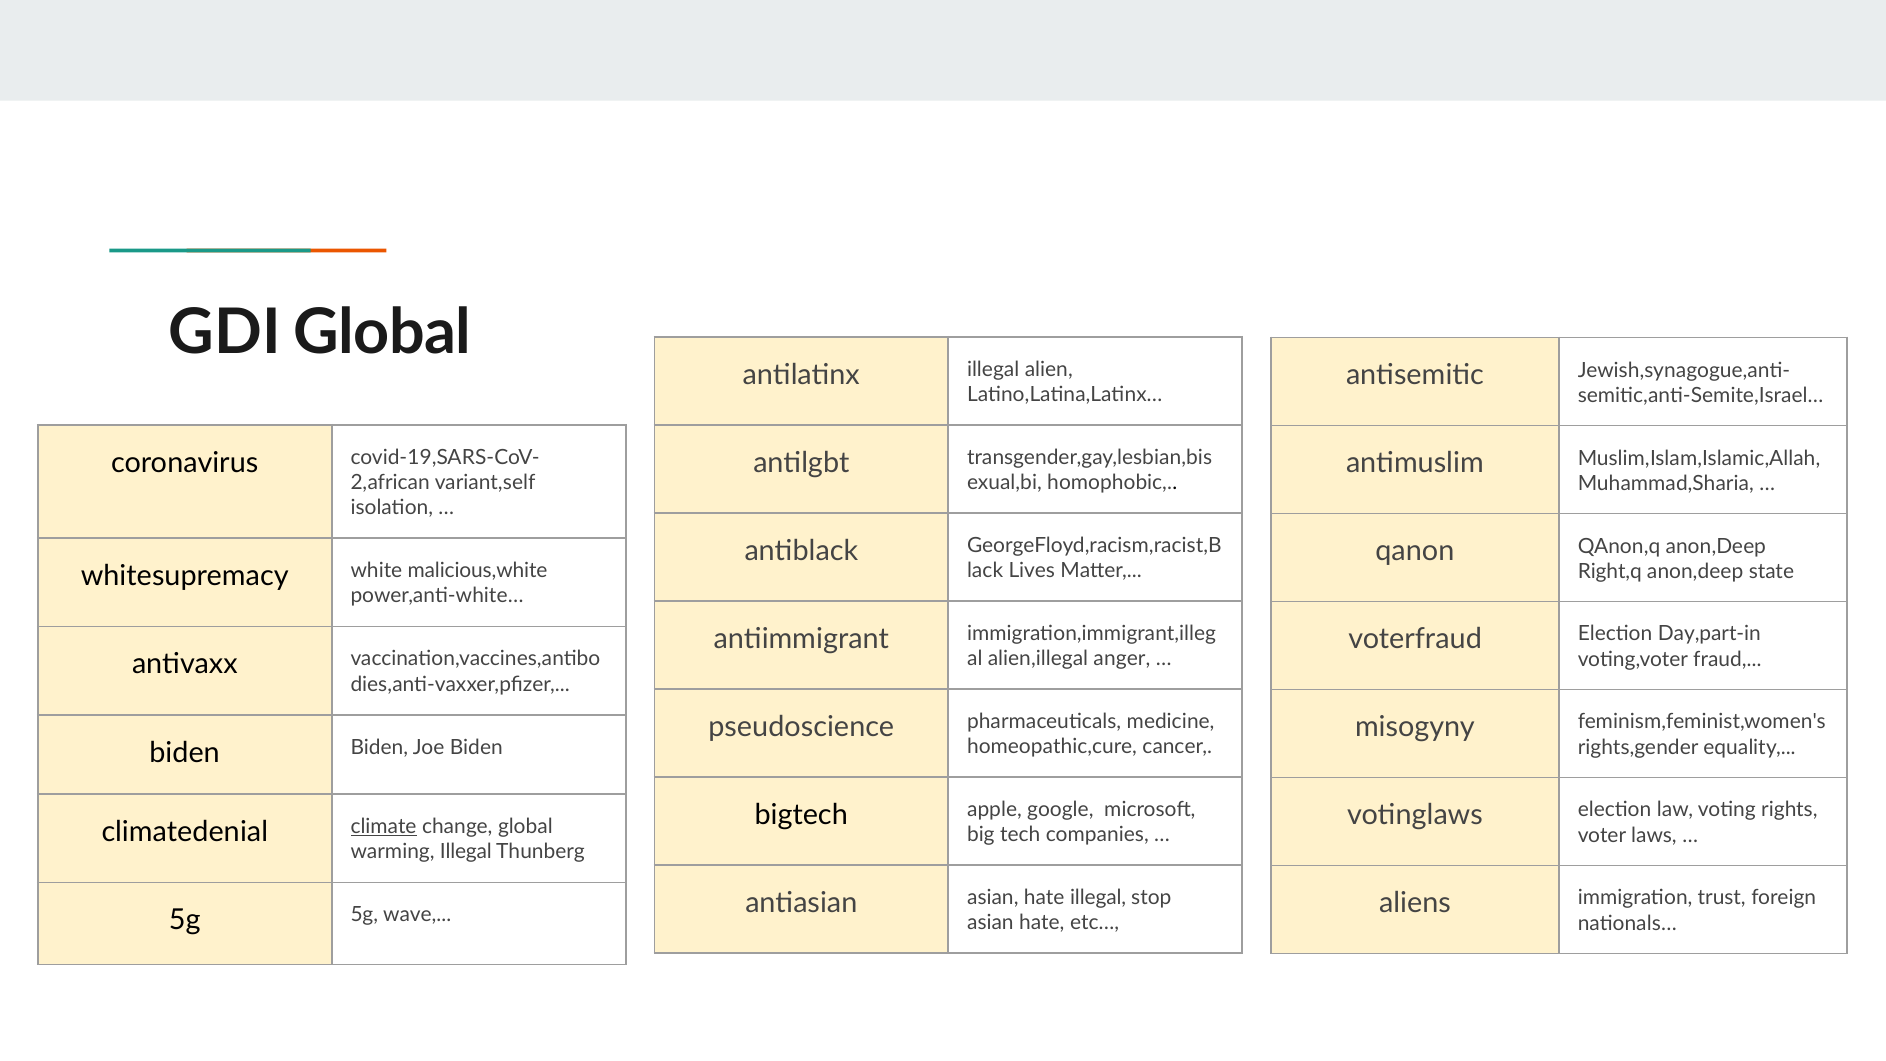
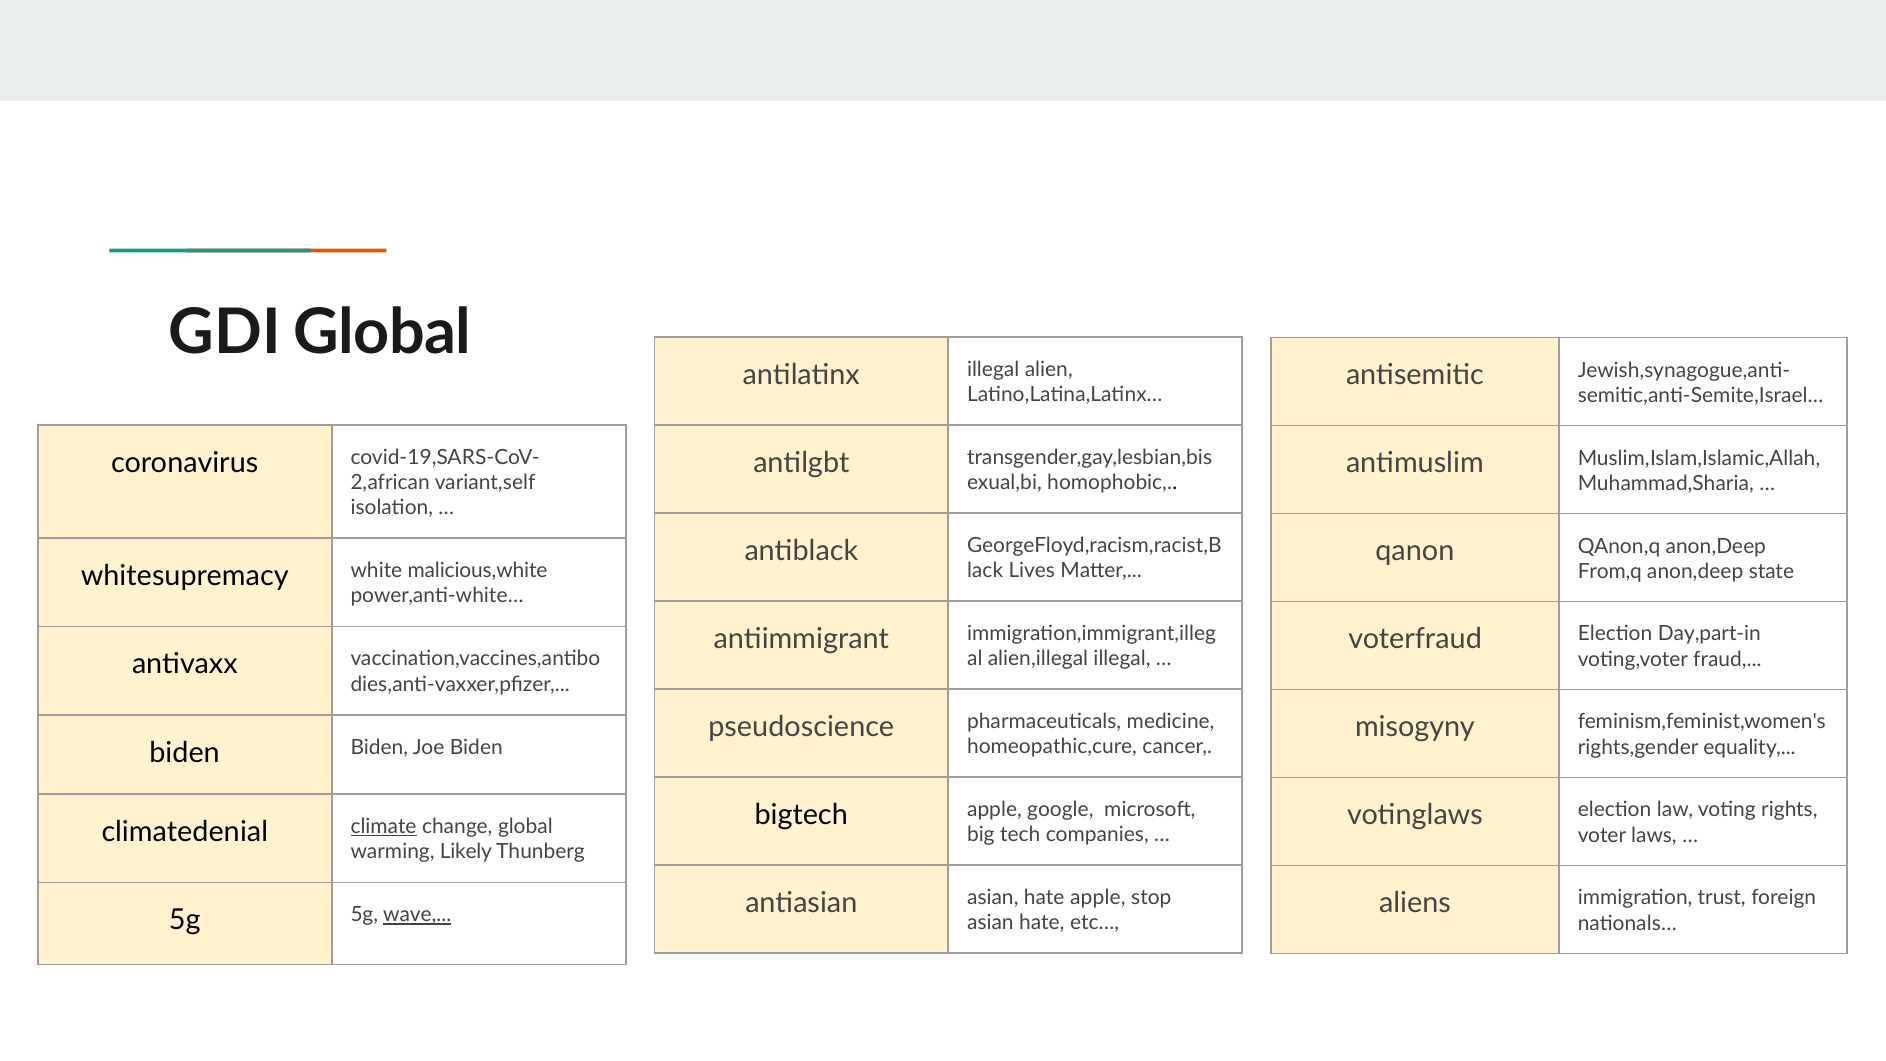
Right,q: Right,q -> From,q (1610, 571)
alien,illegal anger: anger -> illegal (1122, 658)
warming Illegal: Illegal -> Likely (466, 852)
hate illegal: illegal -> apple (1098, 897)
wave underline: none -> present (417, 915)
